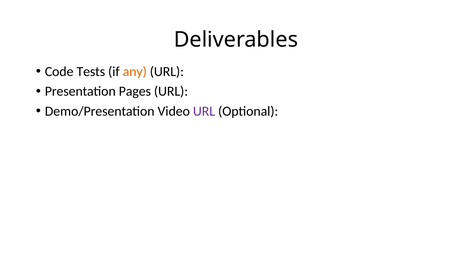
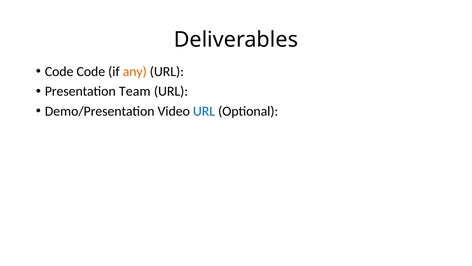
Code Tests: Tests -> Code (91, 71)
Pages: Pages -> Team (135, 91)
URL colour: purple -> blue (204, 111)
